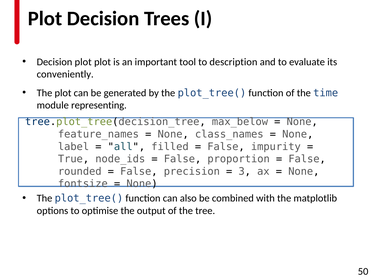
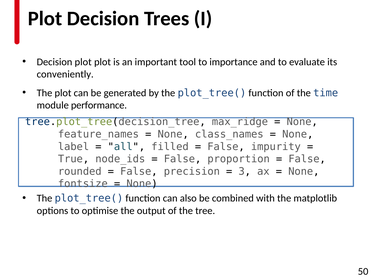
description: description -> importance (233, 62)
representing: representing -> performance (99, 105)
max_below: max_below -> max_ridge (240, 122)
